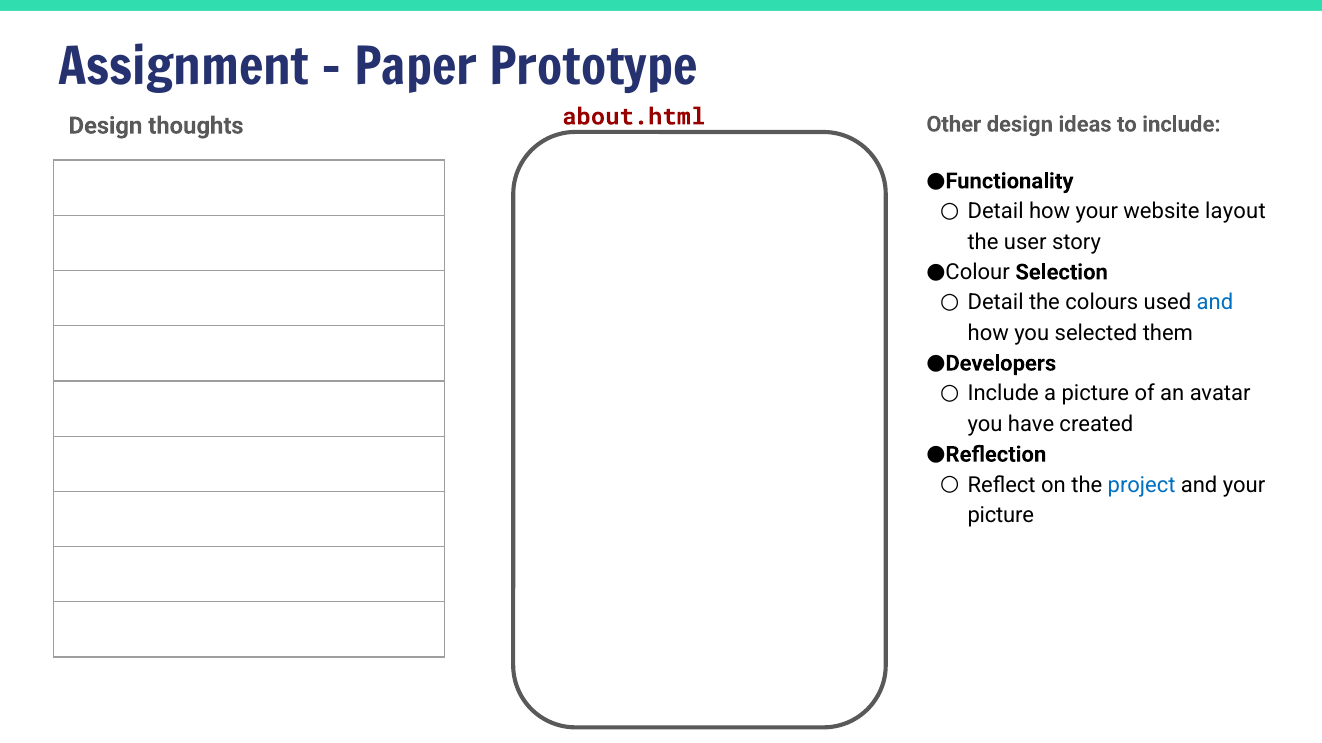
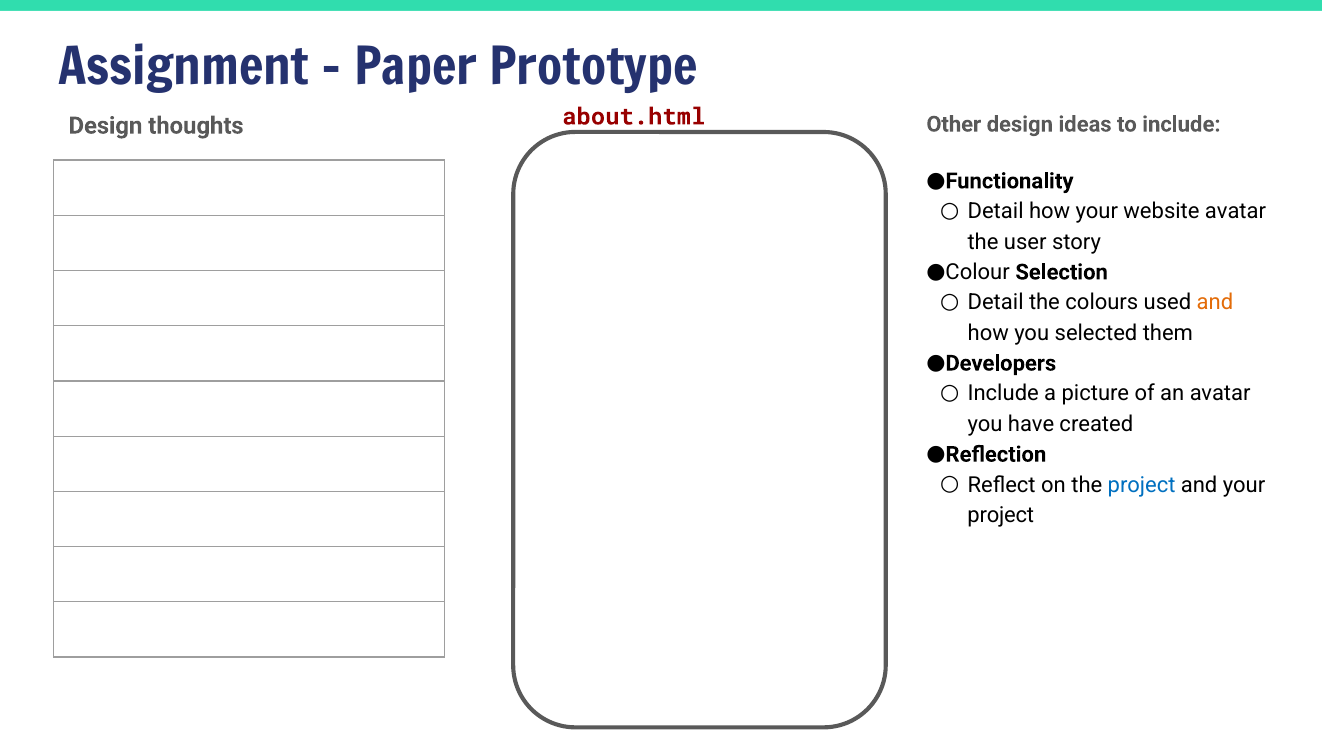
website layout: layout -> avatar (1236, 212)
and colour: blue -> orange (1215, 303)
picture: picture -> project (1001, 516)
